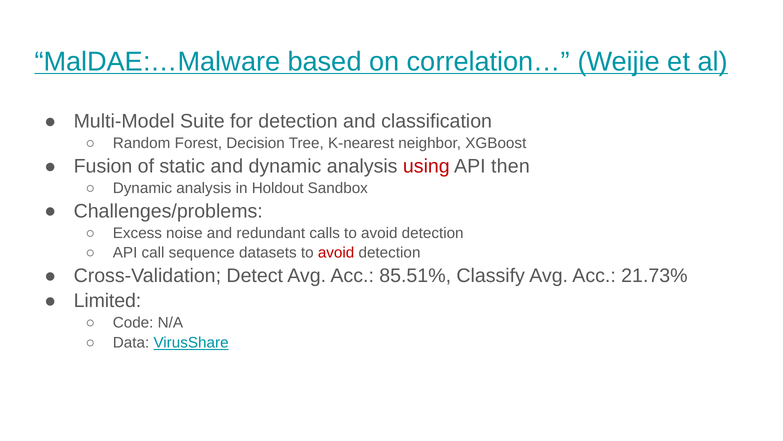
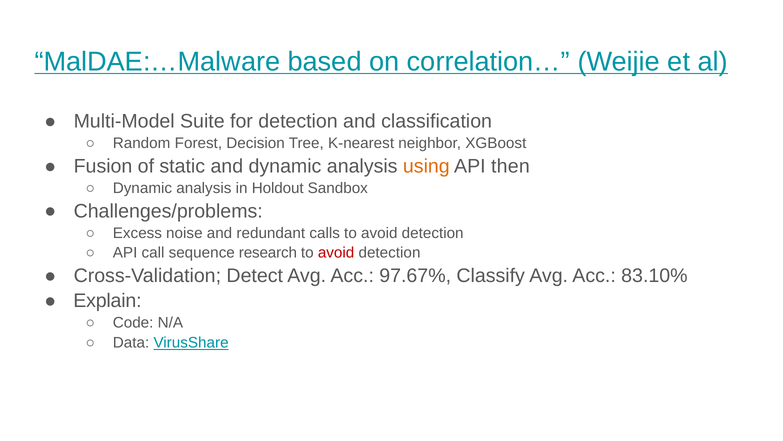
using colour: red -> orange (426, 166)
datasets: datasets -> research (268, 252)
85.51%: 85.51% -> 97.67% (415, 275)
21.73%: 21.73% -> 83.10% (654, 275)
Limited: Limited -> Explain (107, 300)
